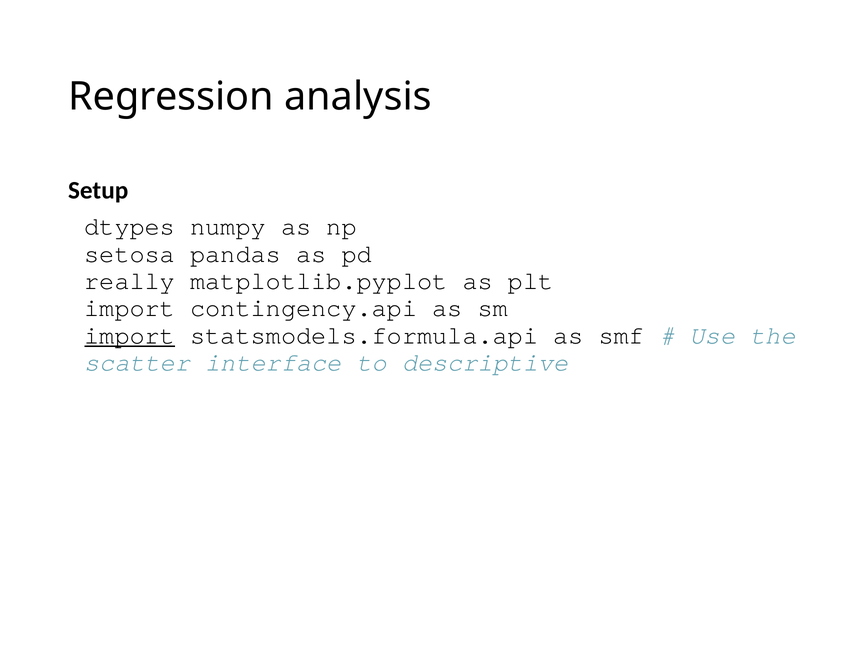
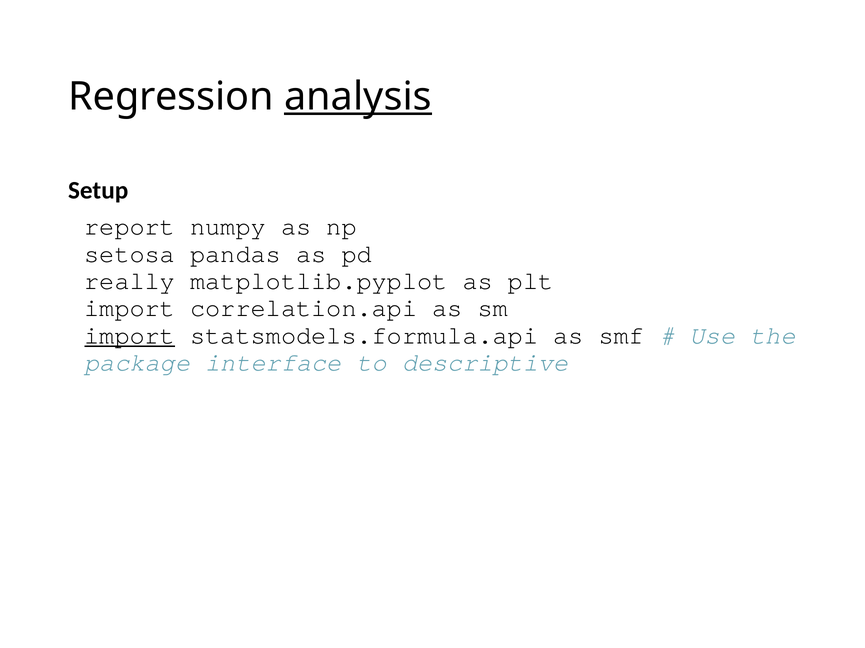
analysis underline: none -> present (358, 97)
dtypes: dtypes -> report (130, 227)
contingency.api: contingency.api -> correlation.api (304, 308)
scatter: scatter -> package (137, 363)
